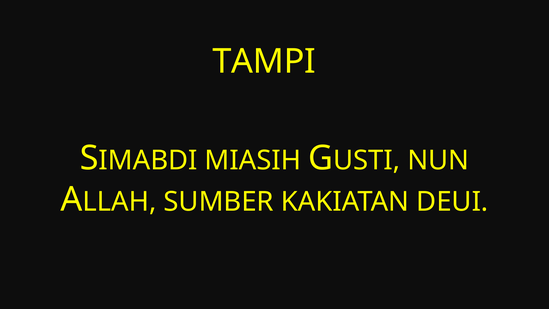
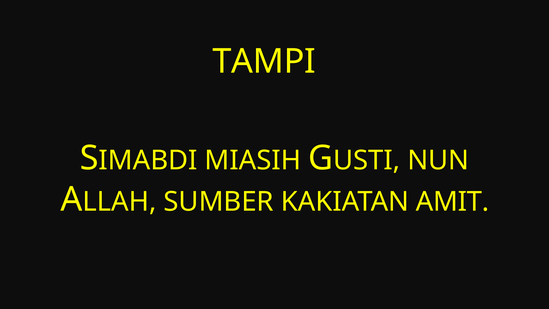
DEUI: DEUI -> AMIT (452, 202)
